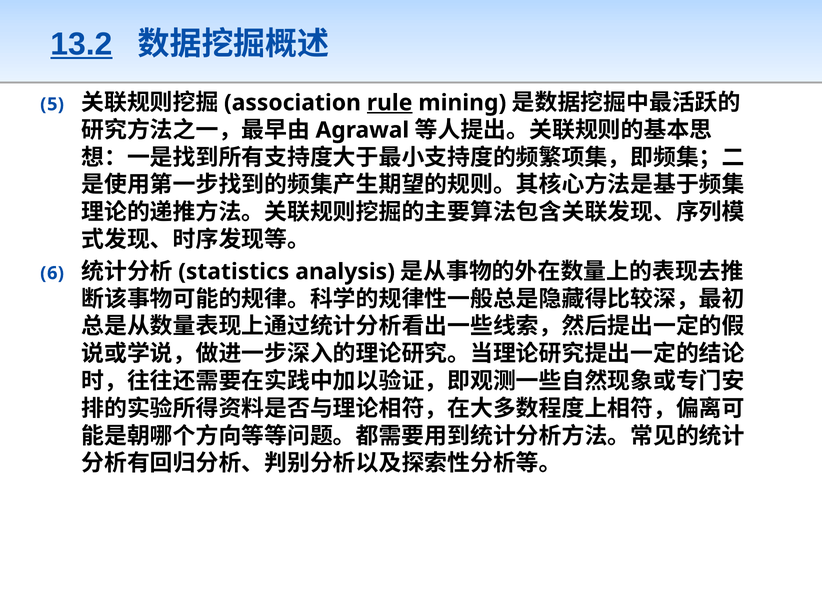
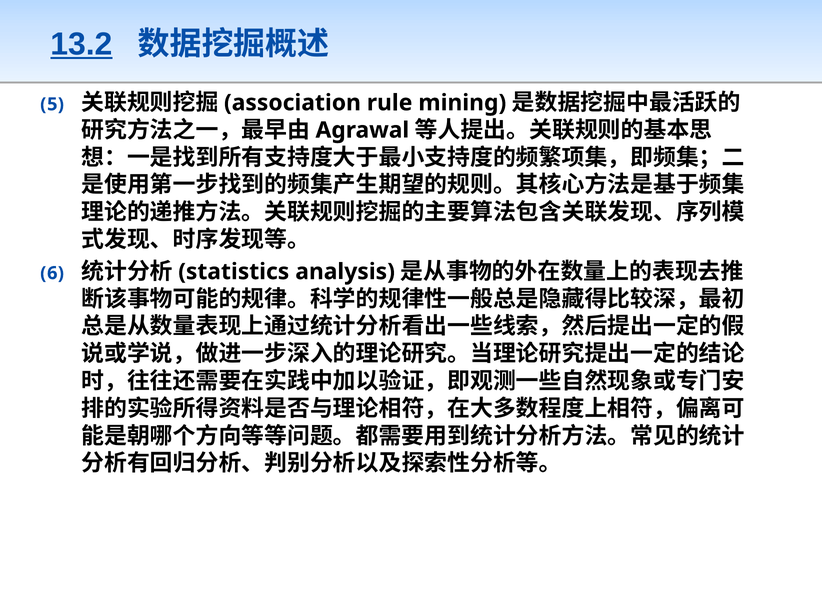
rule underline: present -> none (390, 103)
